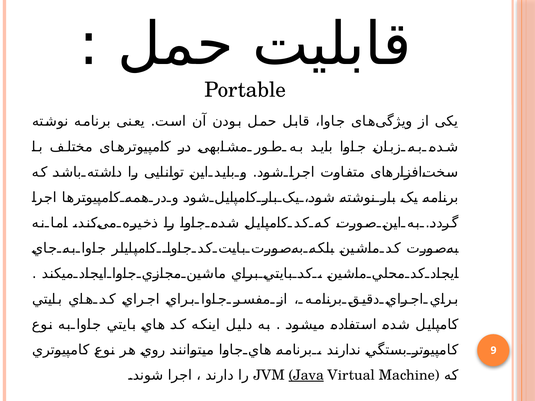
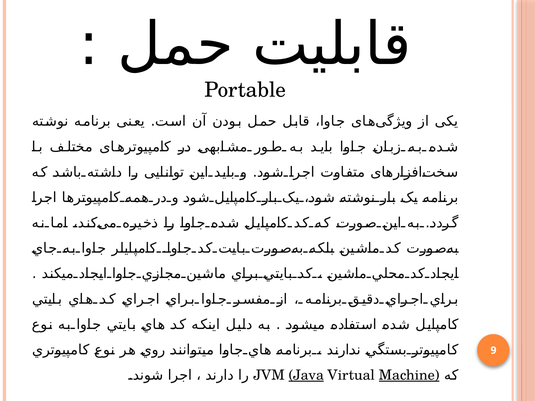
Machine underline: none -> present (409, 375)
